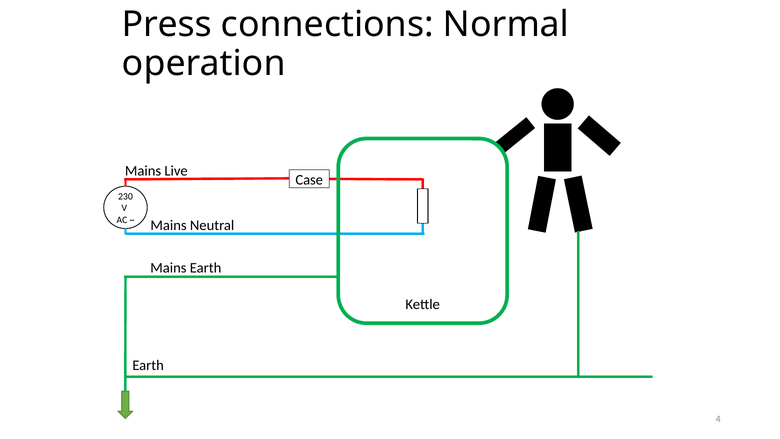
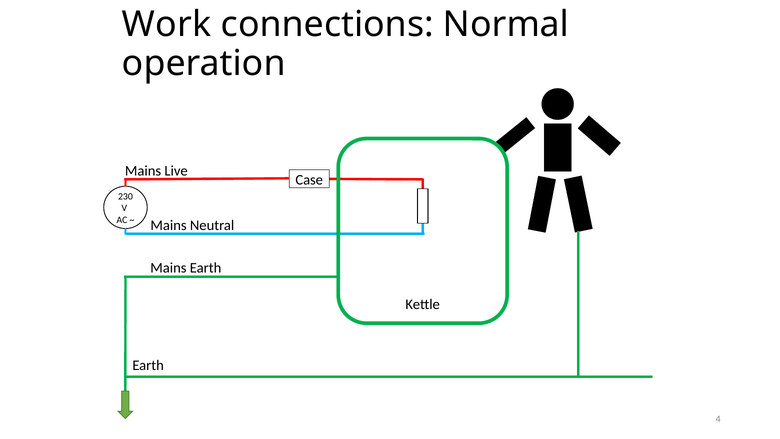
Press: Press -> Work (167, 25)
